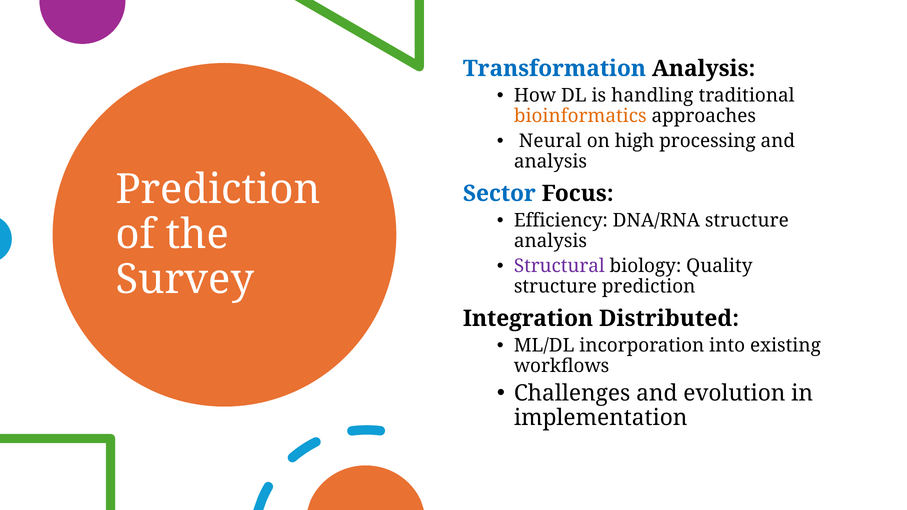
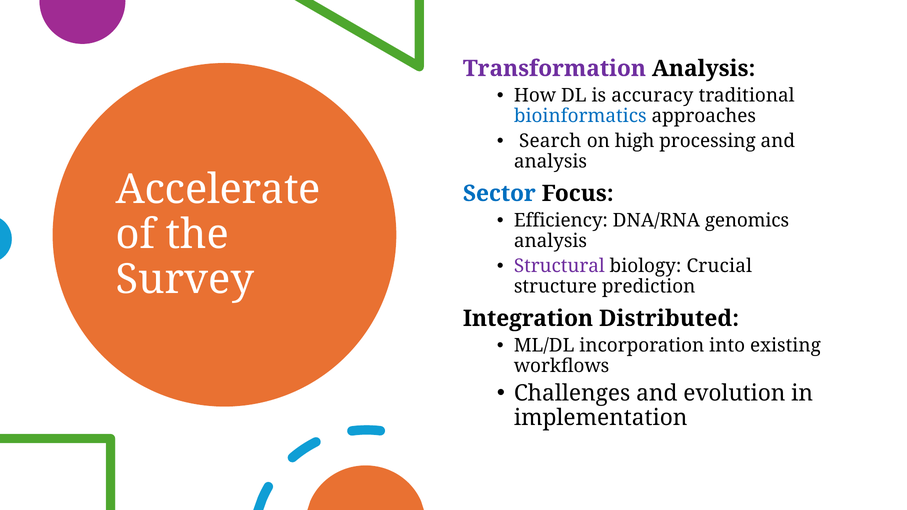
Transformation colour: blue -> purple (554, 69)
handling: handling -> accuracy (652, 96)
bioinformatics colour: orange -> blue (580, 116)
Neural: Neural -> Search (550, 141)
Prediction: Prediction -> Accelerate (218, 190)
DNA/RNA structure: structure -> genomics (747, 221)
Quality: Quality -> Crucial (719, 266)
